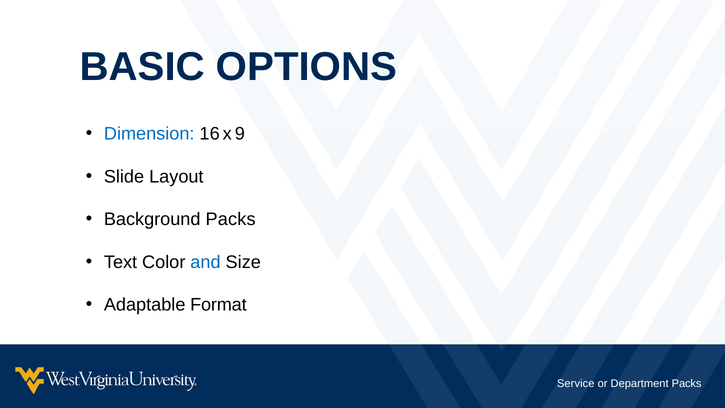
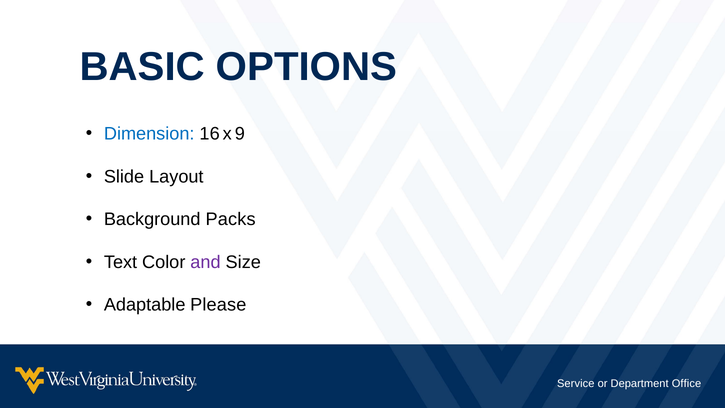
and colour: blue -> purple (205, 262)
Format: Format -> Please (218, 305)
Department Packs: Packs -> Office (686, 383)
